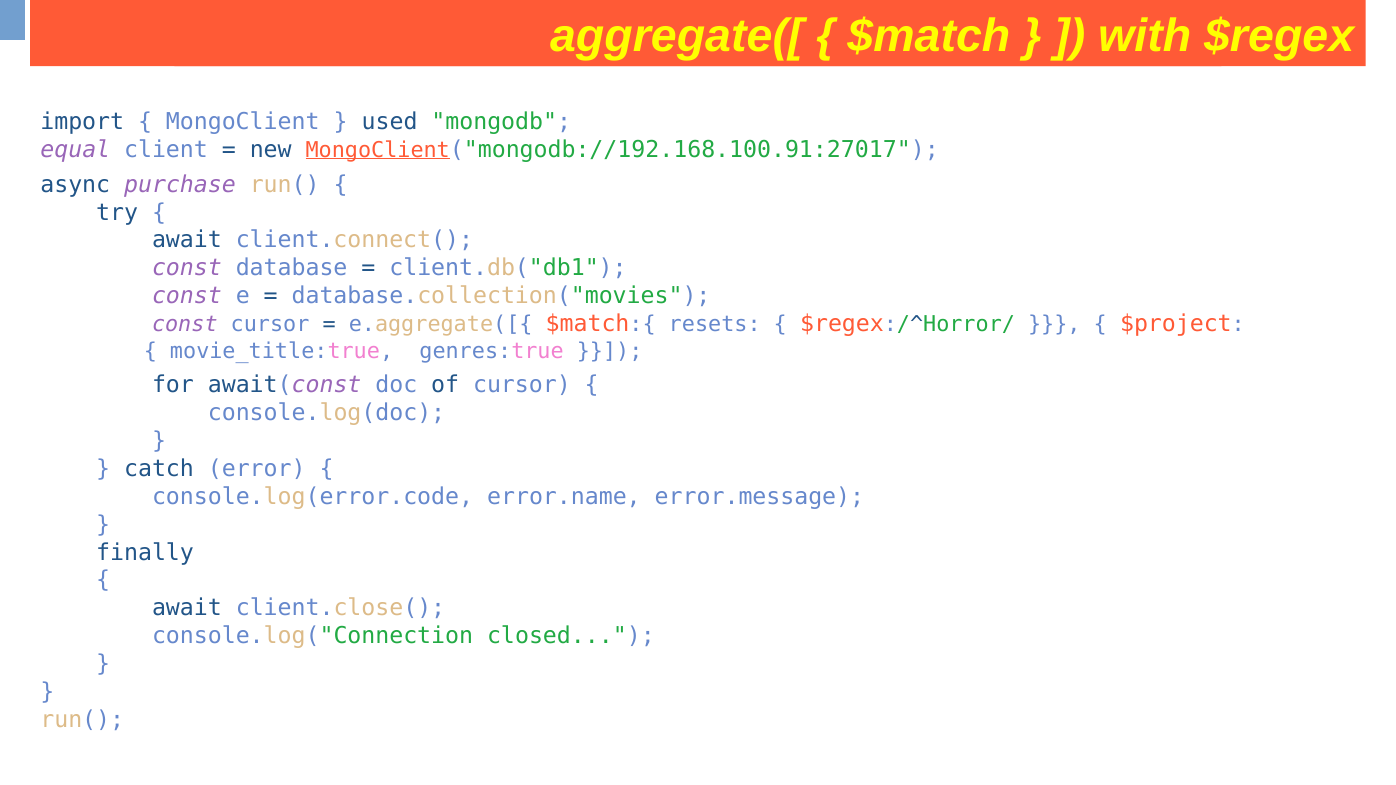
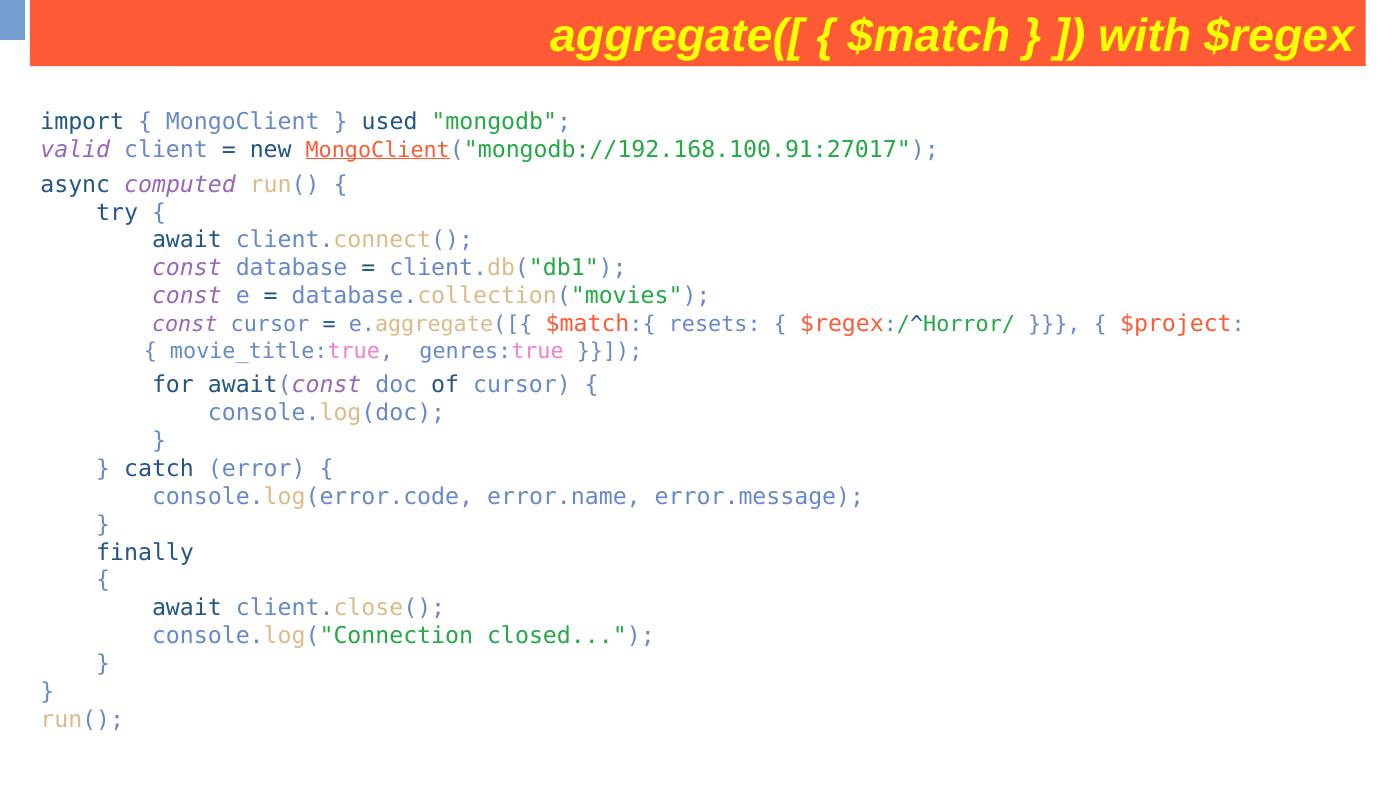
equal: equal -> valid (75, 150)
purchase: purchase -> computed (180, 185)
